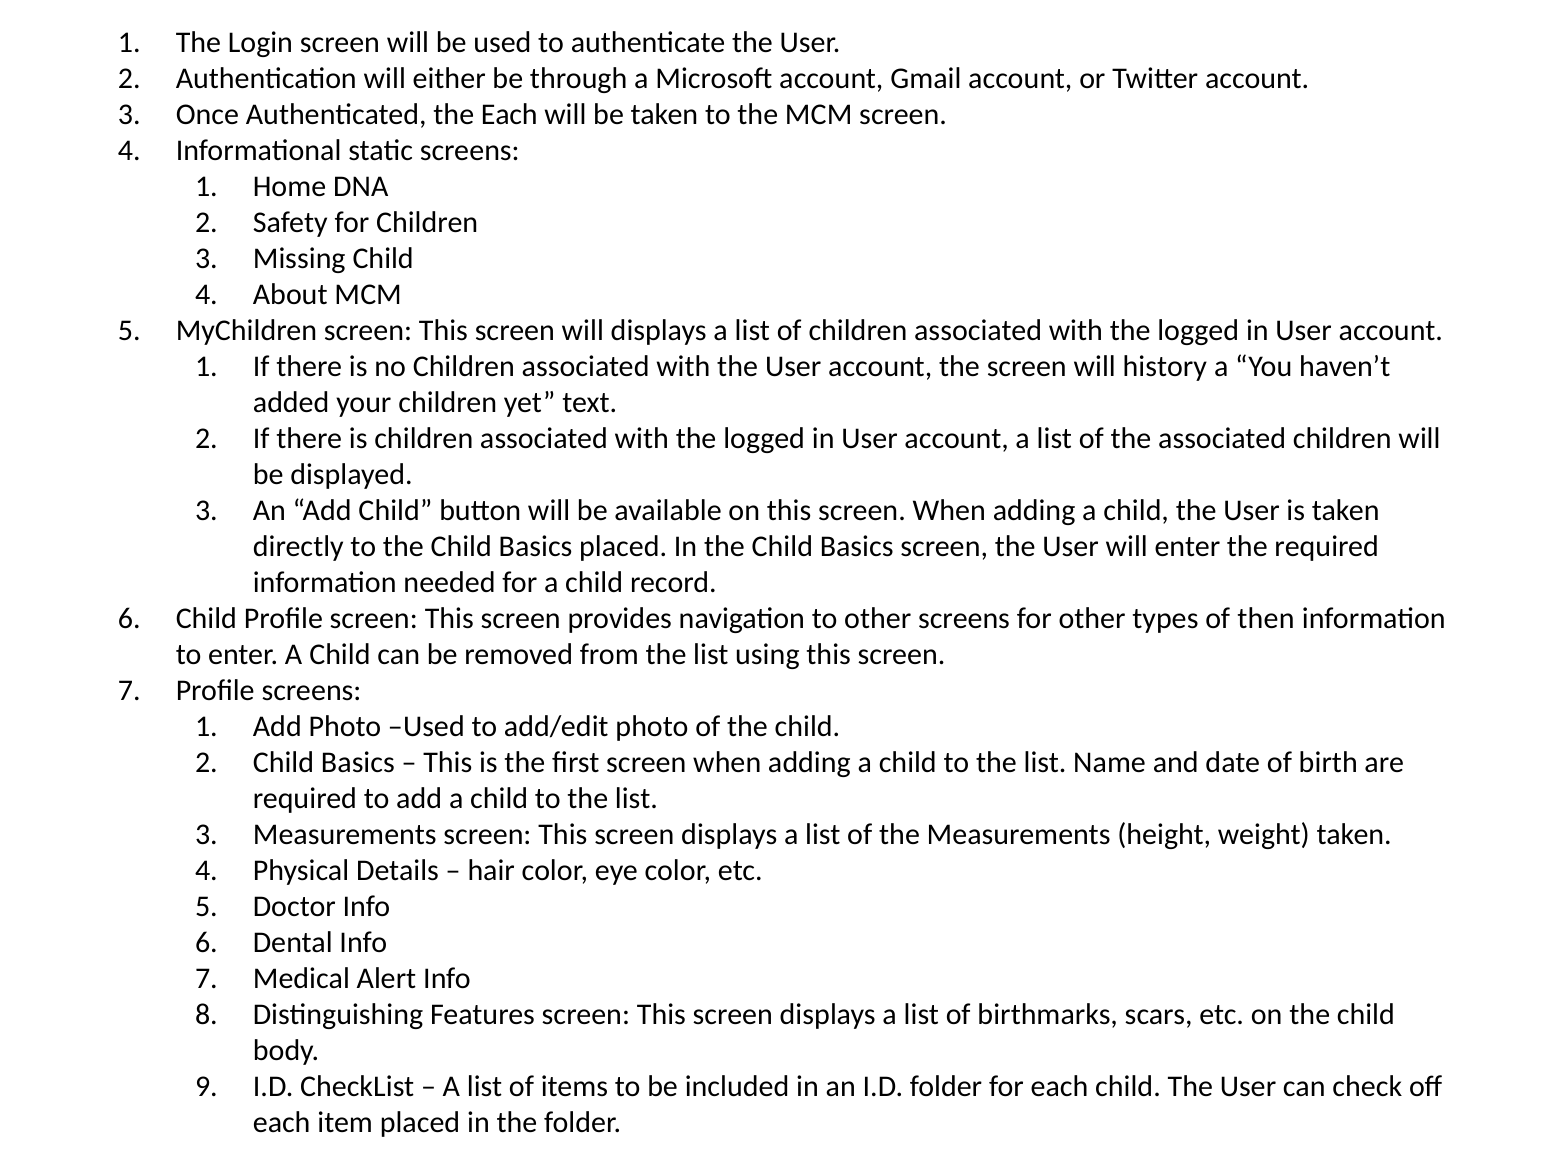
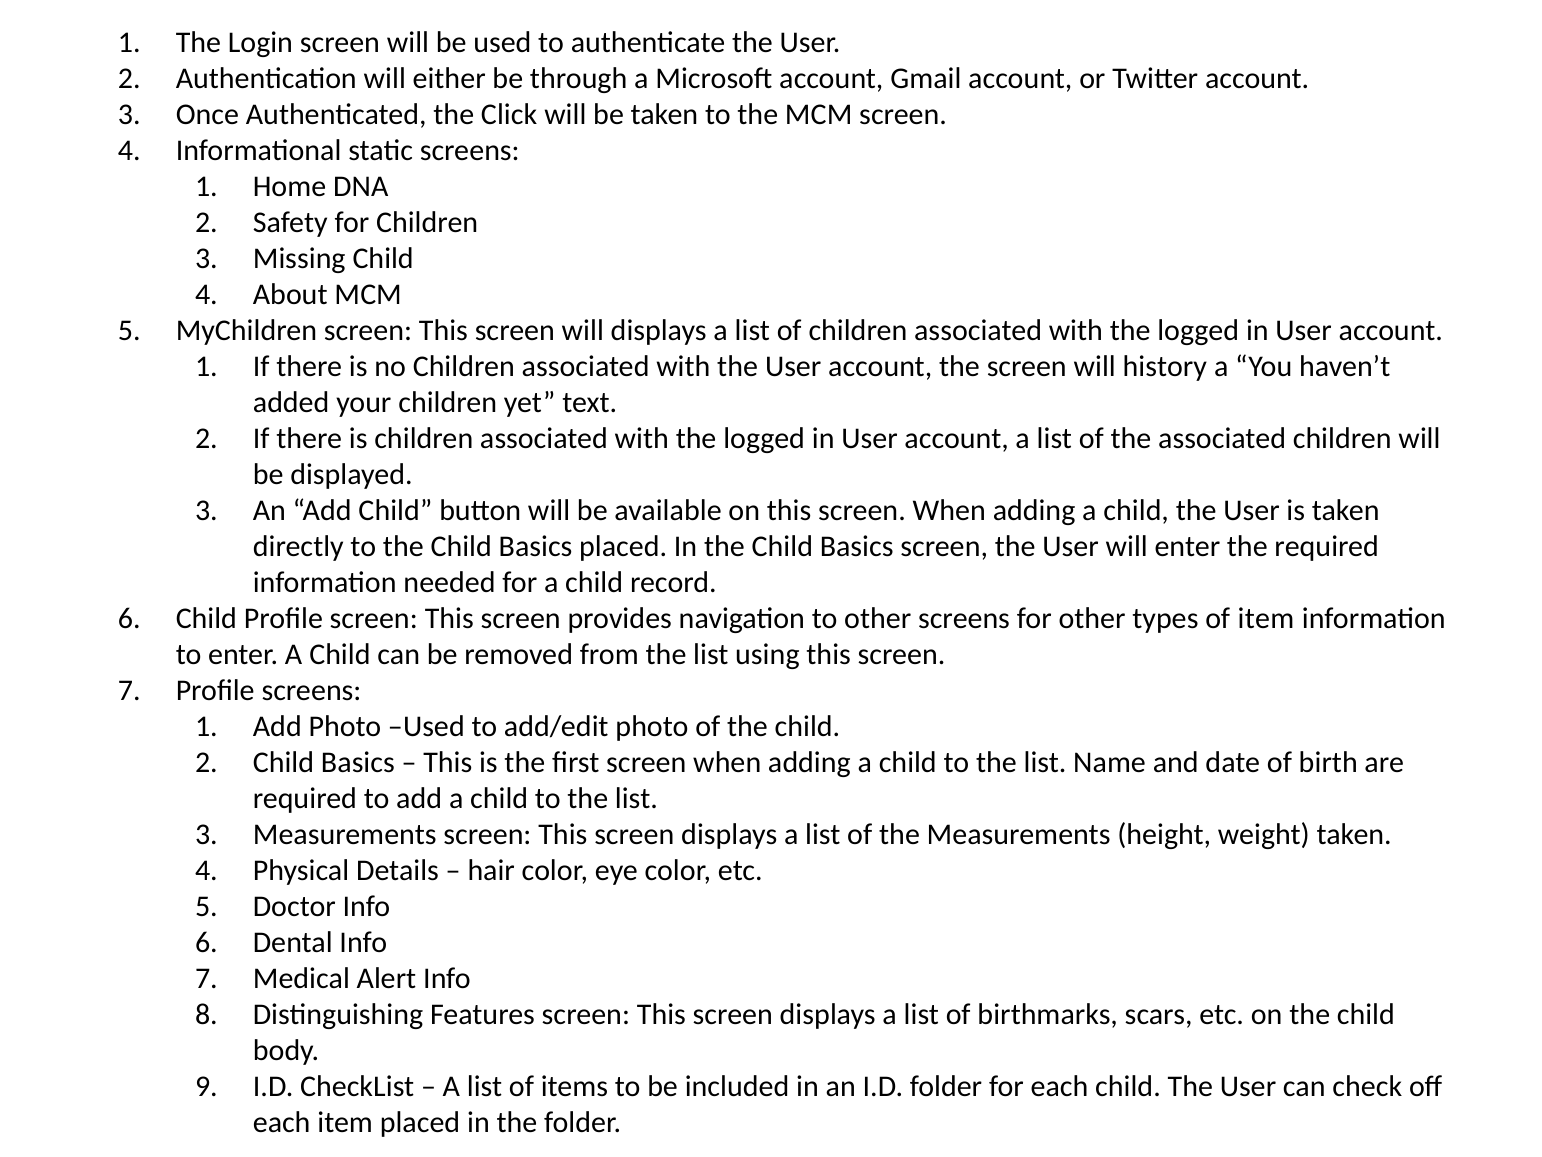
the Each: Each -> Click (509, 114)
of then: then -> item (1266, 618)
